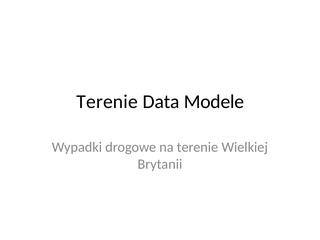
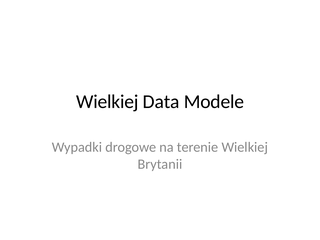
Terenie: Terenie -> Wielkiej (107, 102)
